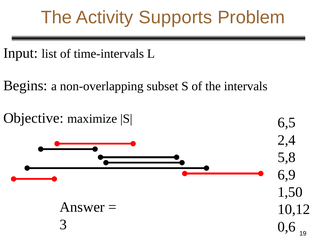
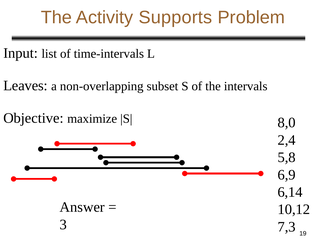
Begins: Begins -> Leaves (25, 86)
6,5: 6,5 -> 8,0 (287, 123)
1,50: 1,50 -> 6,14 (290, 193)
0,6: 0,6 -> 7,3 (287, 227)
